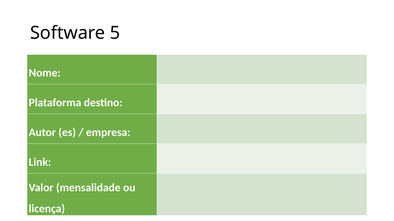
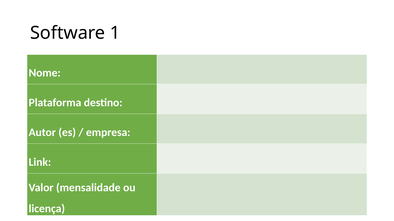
5: 5 -> 1 (115, 33)
